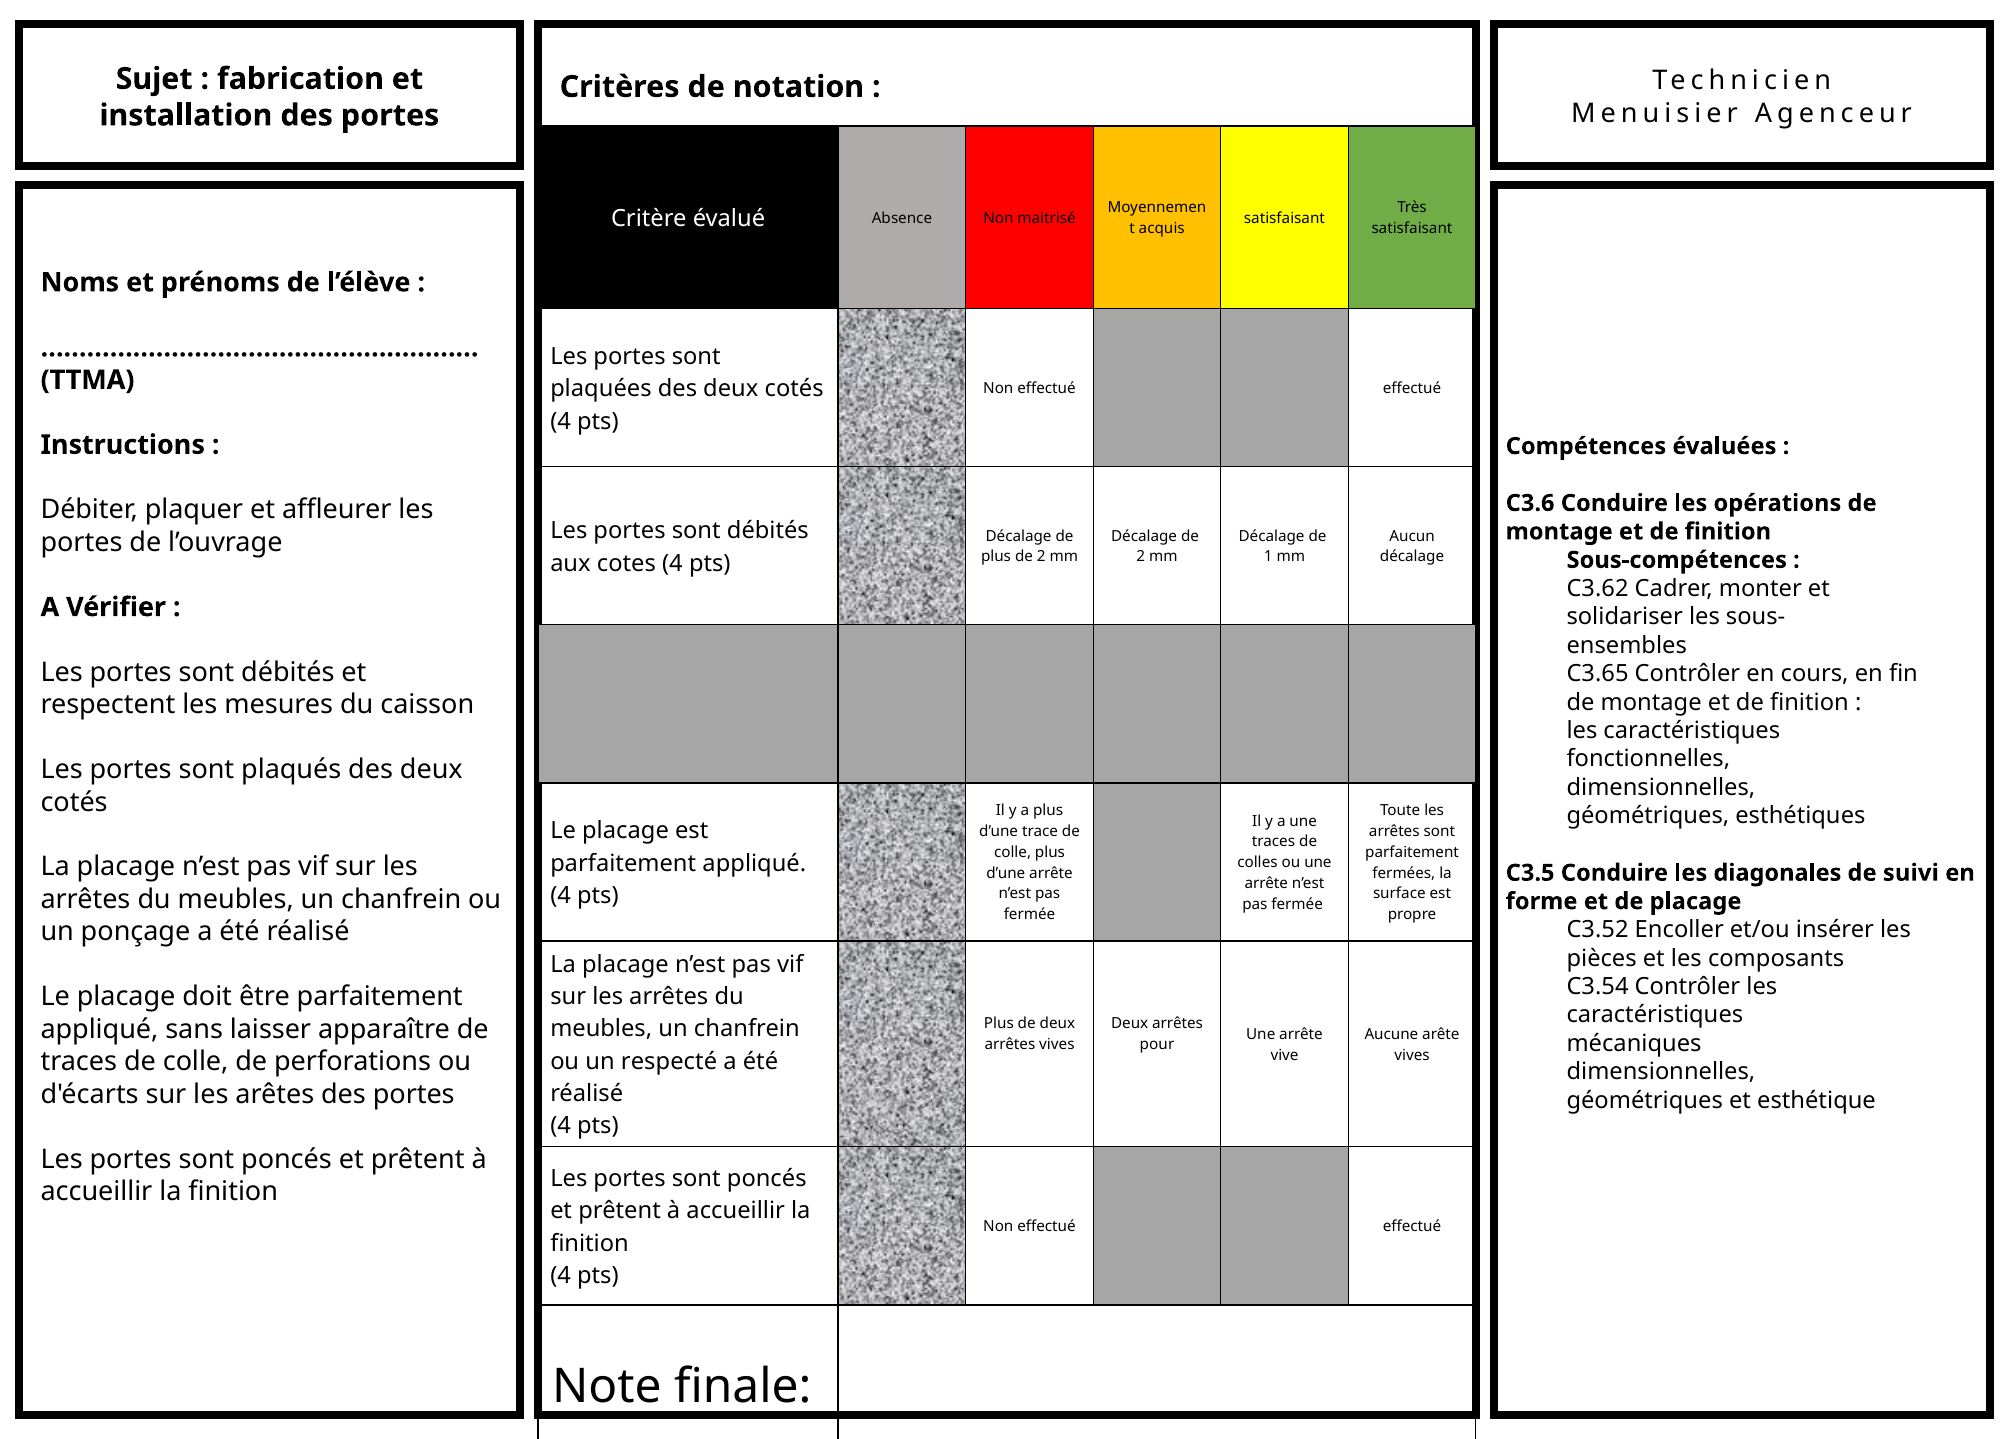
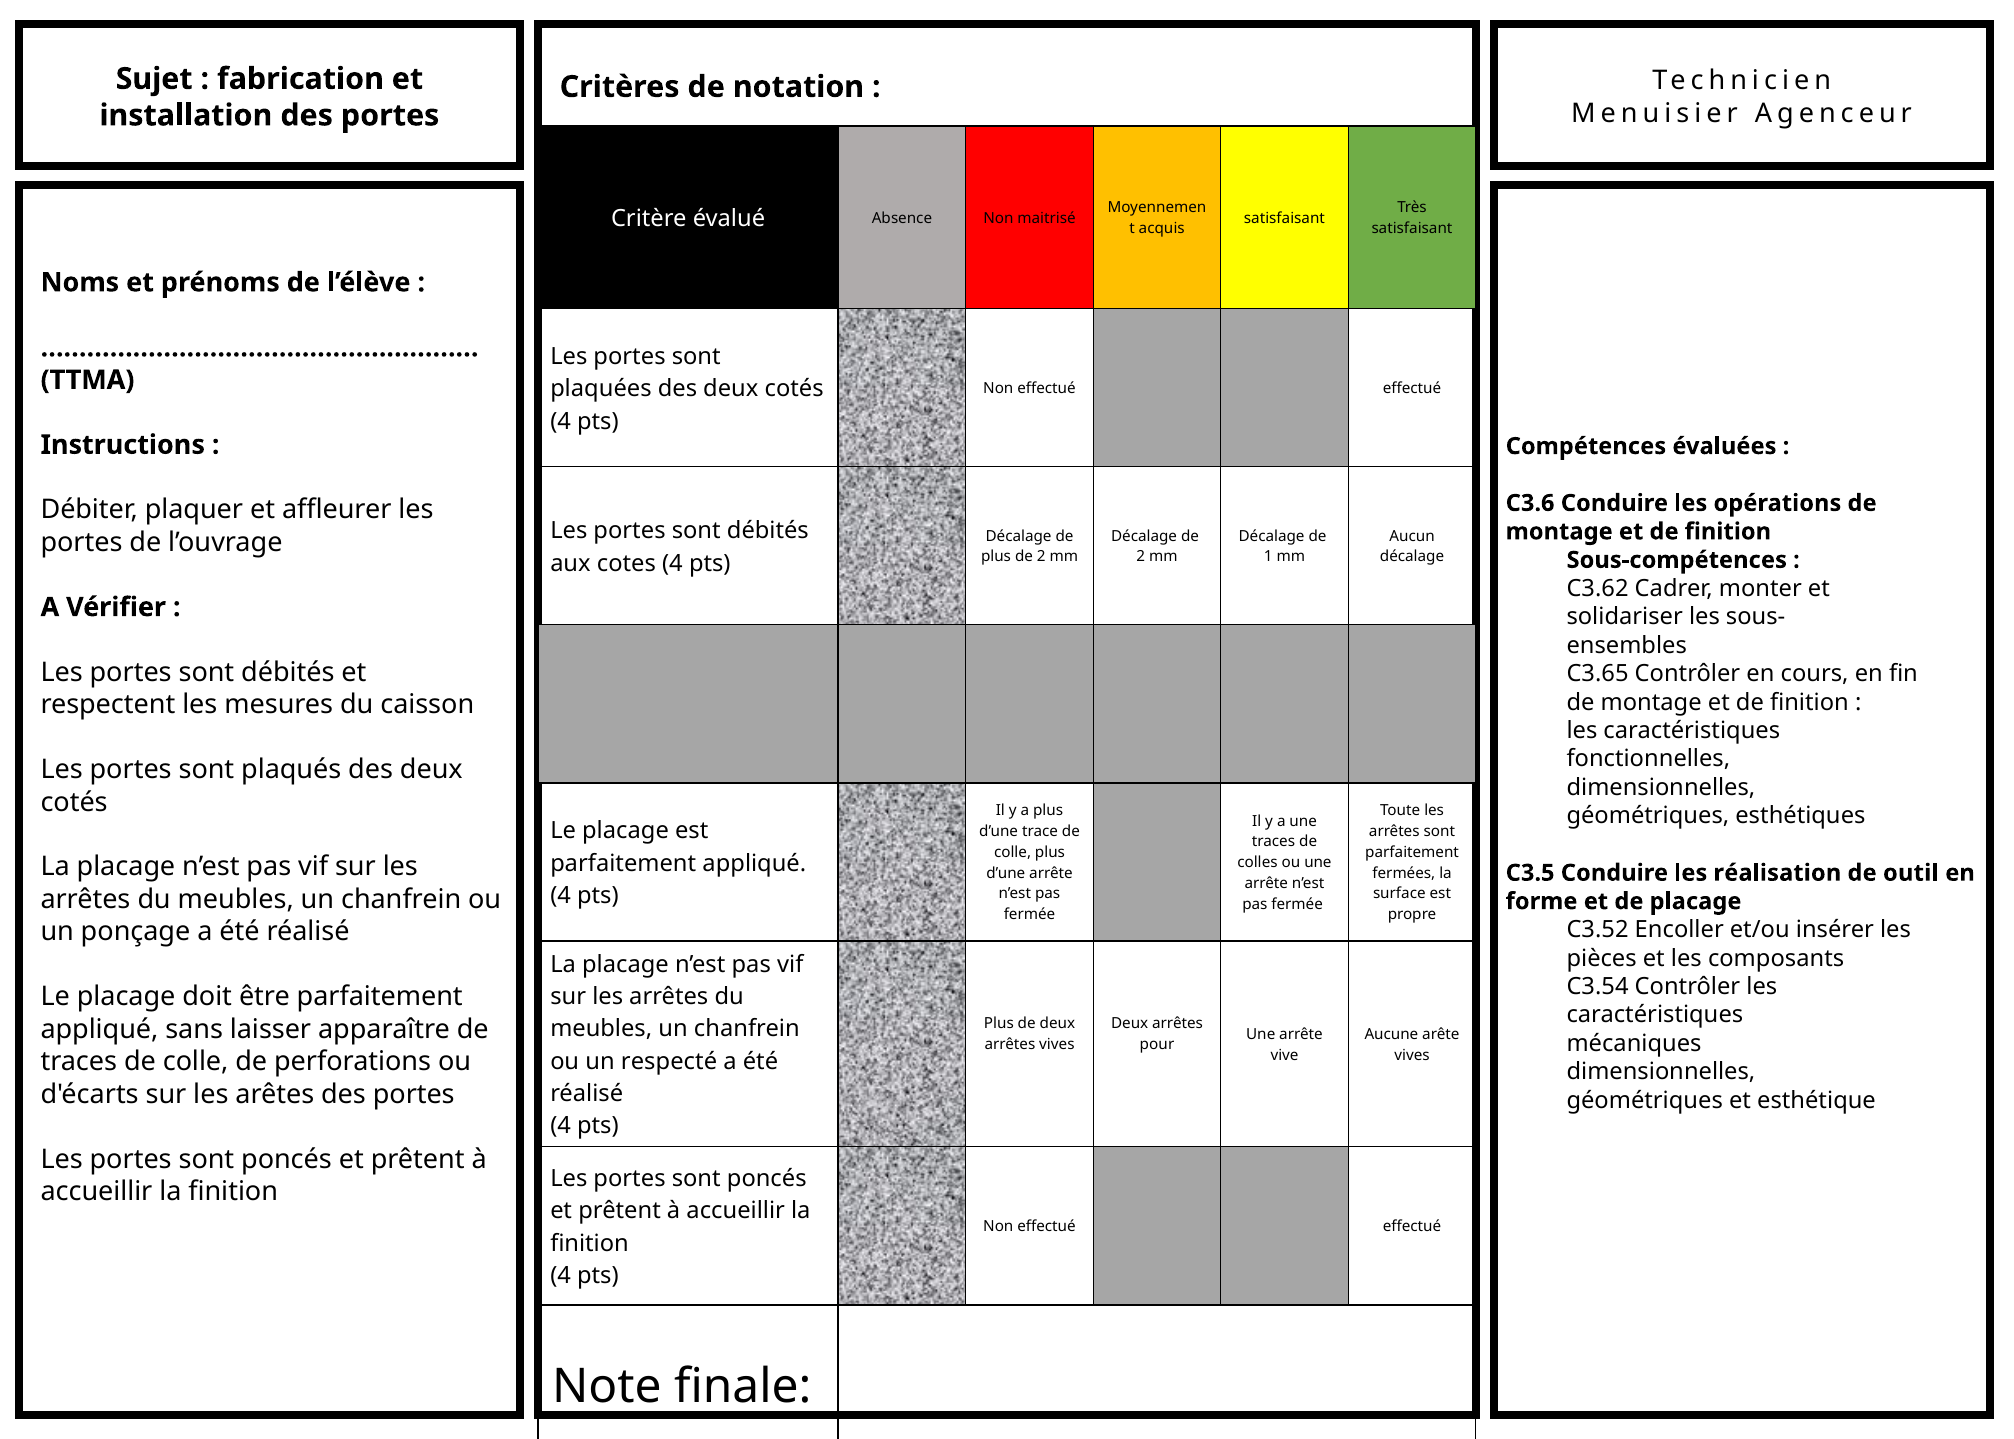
diagonales: diagonales -> réalisation (1777, 873)
suivi: suivi -> outil (1911, 873)
